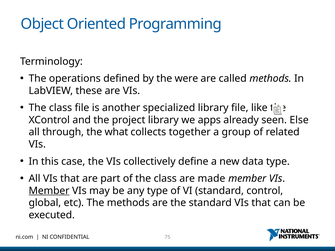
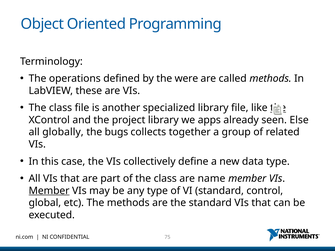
the underline: none -> present (278, 108)
through: through -> globally (63, 132)
what: what -> bugs (116, 132)
made: made -> name (211, 179)
